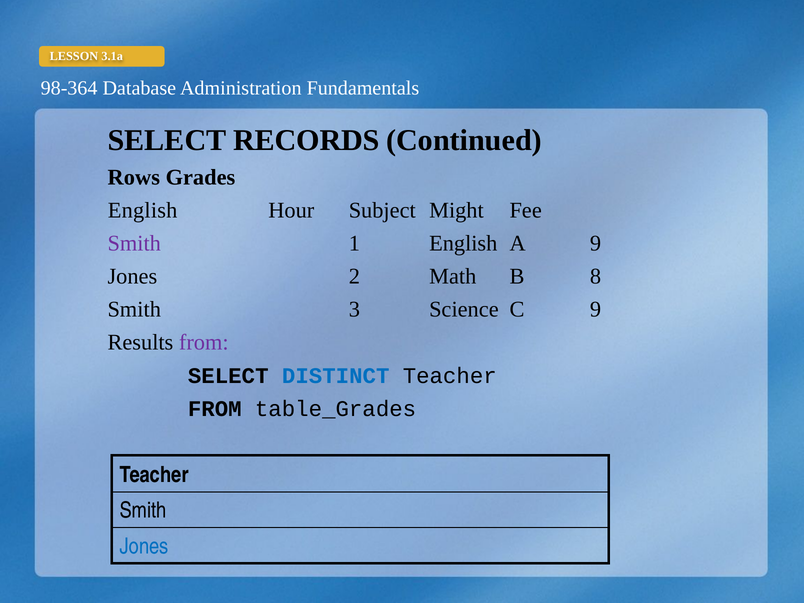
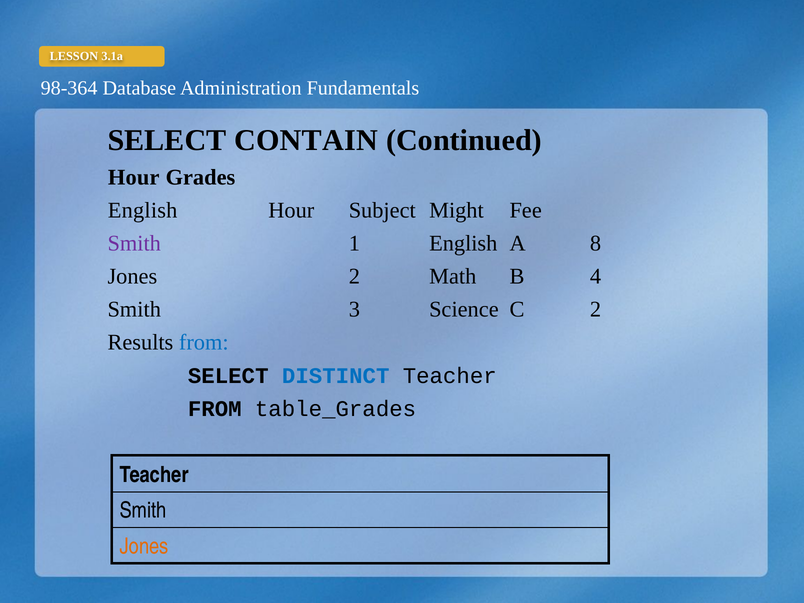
RECORDS: RECORDS -> CONTAIN (306, 140)
Rows: Rows -> Hour (134, 177)
A 9: 9 -> 8 (596, 243)
8: 8 -> 4 (596, 277)
C 9: 9 -> 2 (596, 310)
from colour: purple -> blue (204, 343)
Jones colour: blue -> orange (144, 546)
